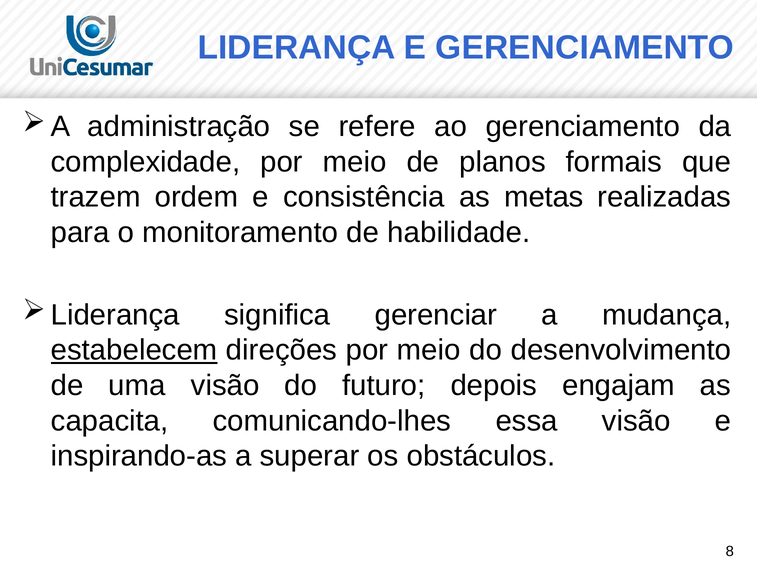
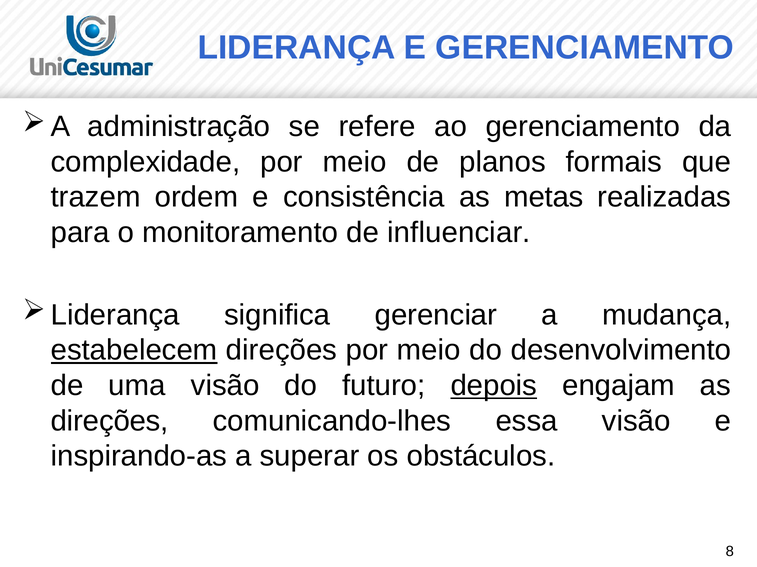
habilidade: habilidade -> influenciar (459, 233)
depois underline: none -> present (494, 386)
capacita: capacita -> direções (110, 421)
